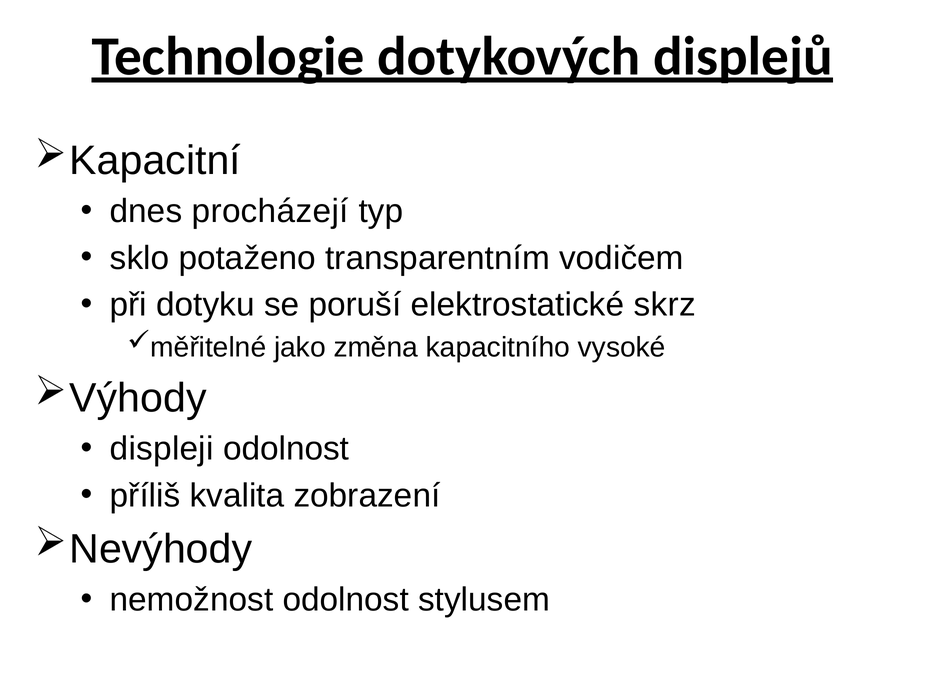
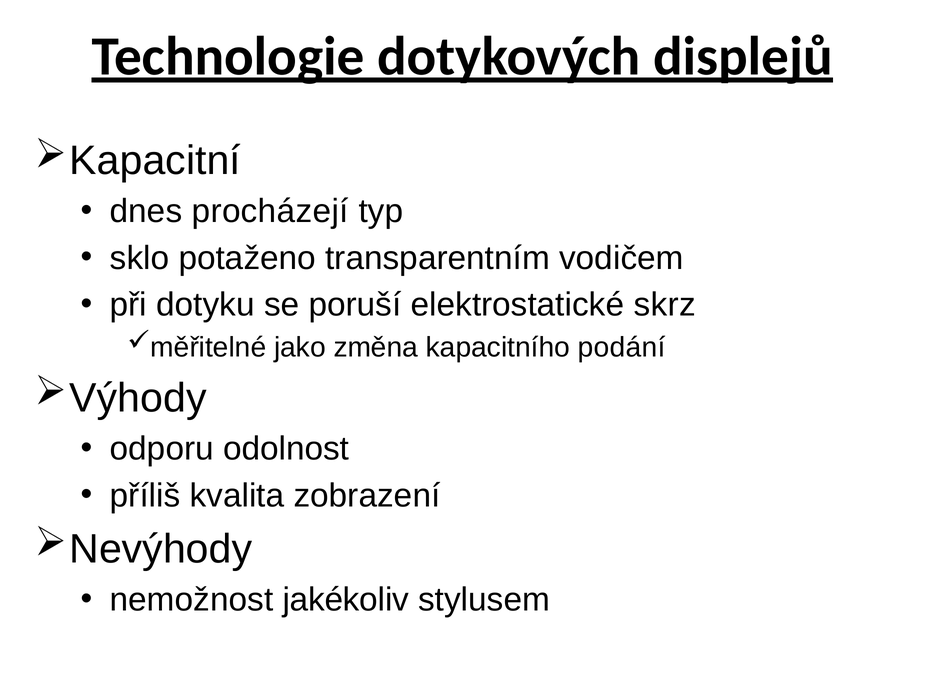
vysoké: vysoké -> podání (622, 347)
displeji: displeji -> odporu (162, 449)
nemožnost odolnost: odolnost -> jakékoliv (346, 600)
